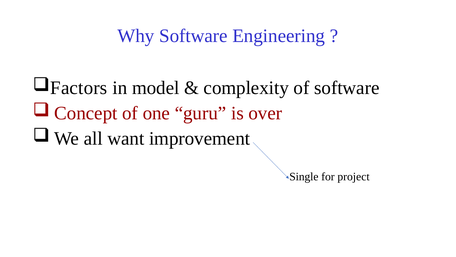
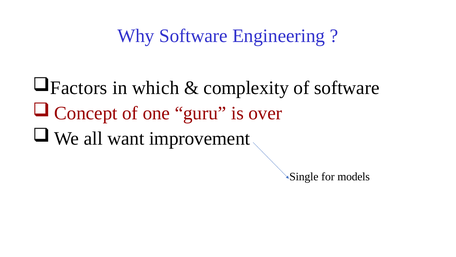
model: model -> which (156, 88)
project: project -> models (354, 176)
